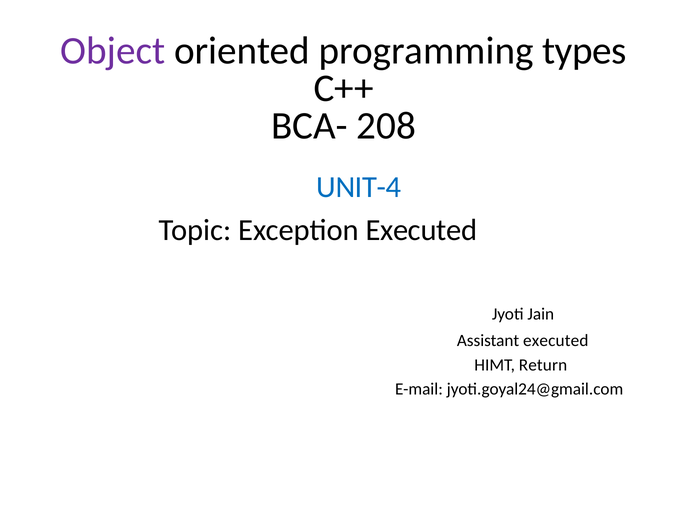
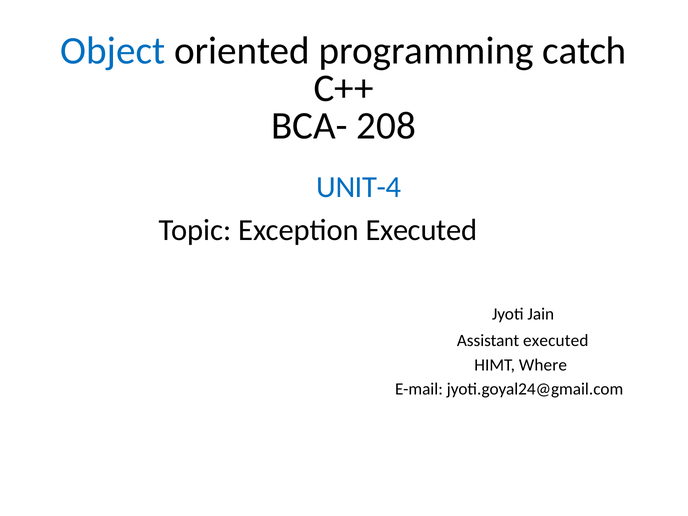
Object colour: purple -> blue (113, 51)
types: types -> catch (584, 51)
Return: Return -> Where (543, 365)
